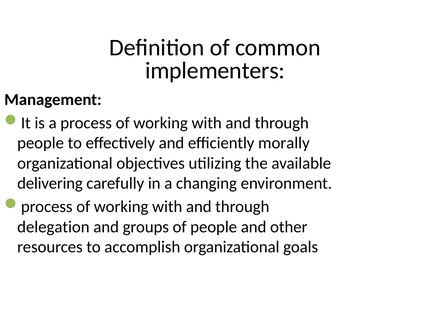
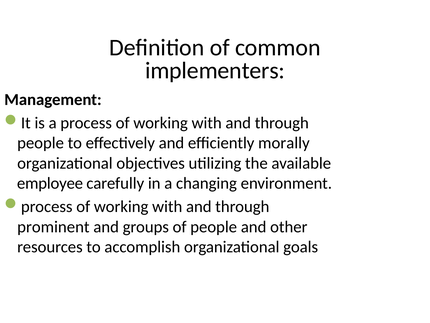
delivering: delivering -> employee (50, 183)
delegation: delegation -> prominent (53, 227)
